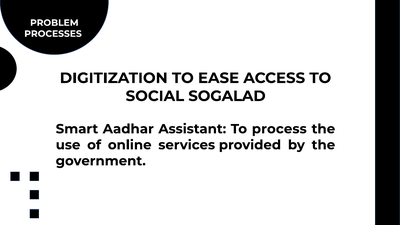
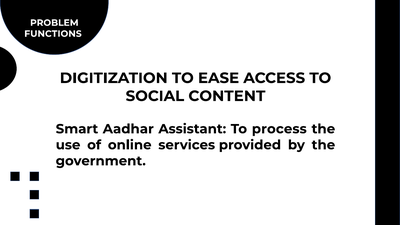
PROCESSES: PROCESSES -> FUNCTIONS (53, 34)
SOGALAD: SOGALAD -> CONTENT (227, 96)
